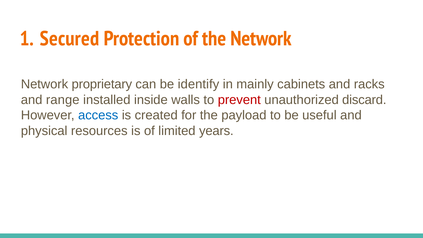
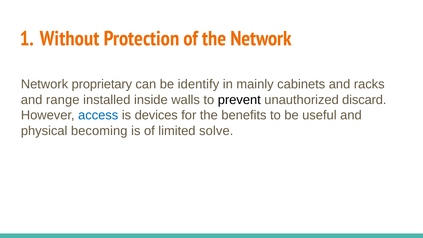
Secured: Secured -> Without (70, 39)
prevent colour: red -> black (239, 100)
created: created -> devices (156, 115)
payload: payload -> benefits (244, 115)
resources: resources -> becoming (99, 131)
years: years -> solve (216, 131)
